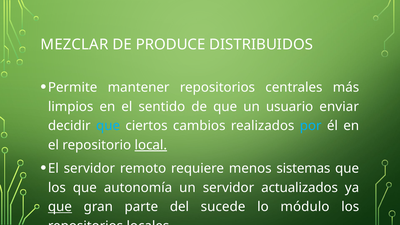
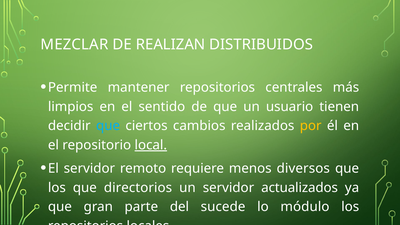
PRODUCE: PRODUCE -> REALIZAN (171, 44)
enviar: enviar -> tienen (339, 107)
por colour: light blue -> yellow (311, 126)
sistemas: sistemas -> diversos (303, 168)
autonomía: autonomía -> directorios (138, 188)
que underline: present -> none (60, 207)
